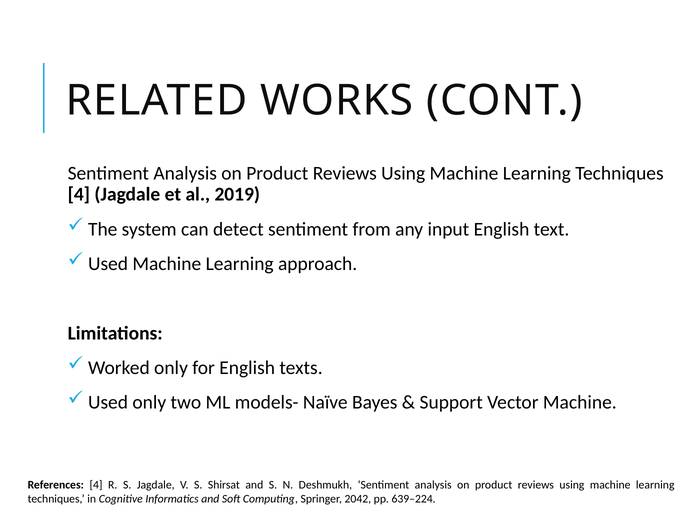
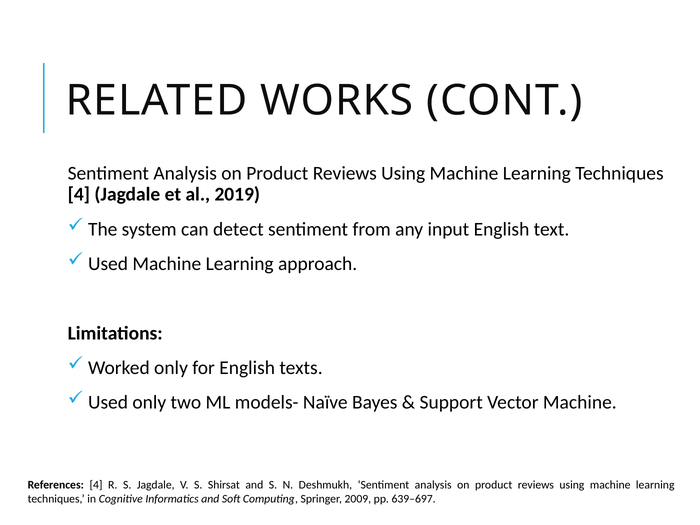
2042: 2042 -> 2009 (358, 499)
639–224: 639–224 -> 639–697 (414, 499)
